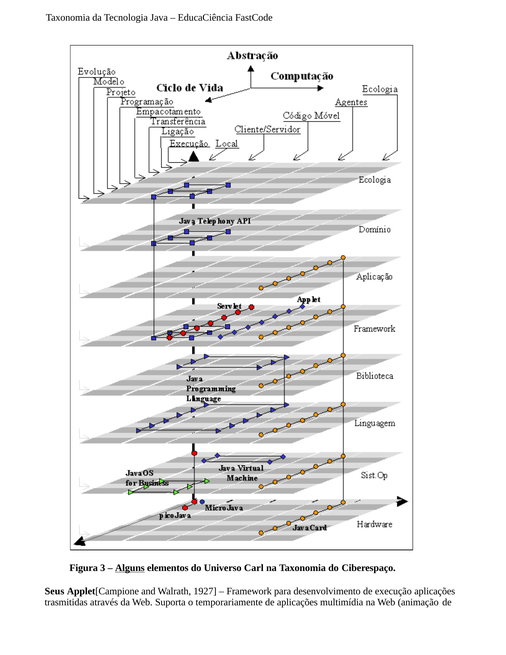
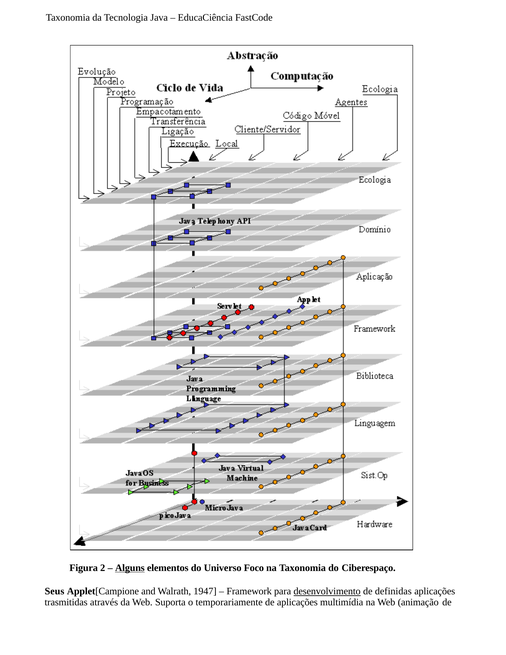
3: 3 -> 2 (103, 568)
Carl: Carl -> Foco (254, 568)
1927: 1927 -> 1947 (205, 591)
desenvolvimento underline: none -> present (327, 591)
execução: execução -> definidas (393, 591)
